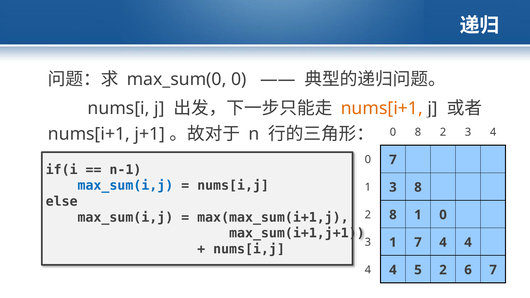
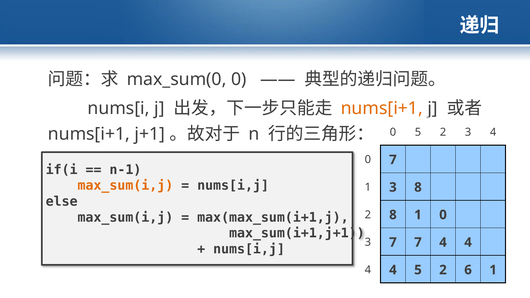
0 8: 8 -> 5 (418, 132)
max_sum(i,j colour: blue -> orange (125, 186)
3 1: 1 -> 7 (393, 242)
6 7: 7 -> 1 (493, 270)
